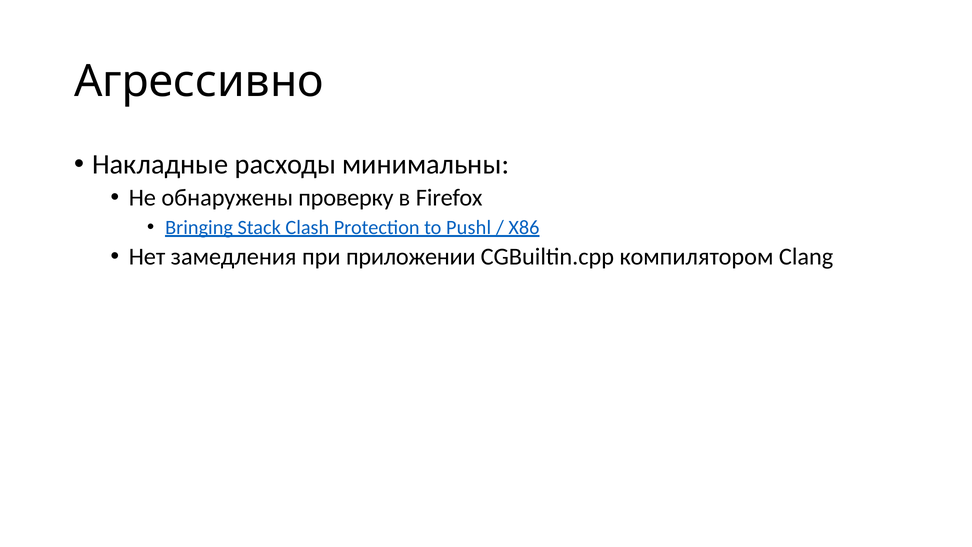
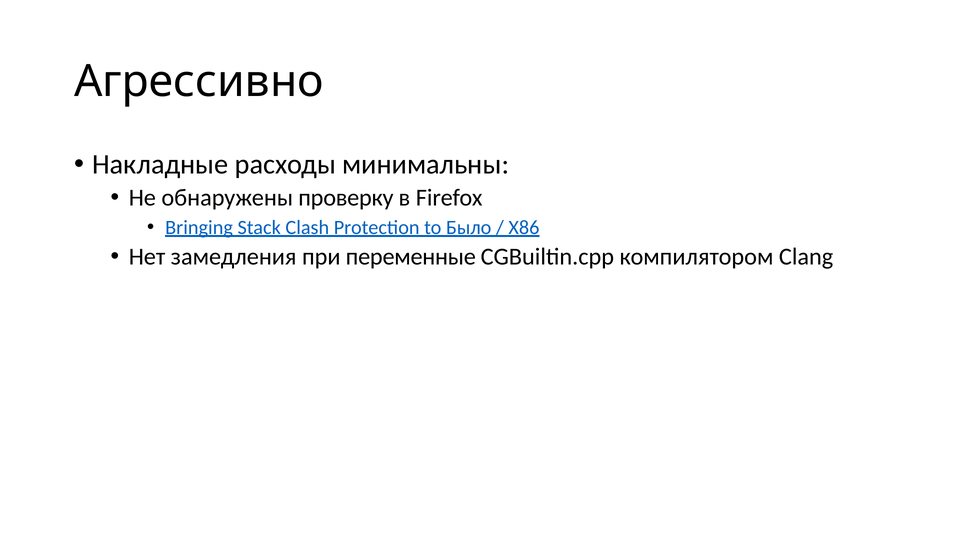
Pushl: Pushl -> Было (469, 227)
приложении: приложении -> переменные (411, 257)
